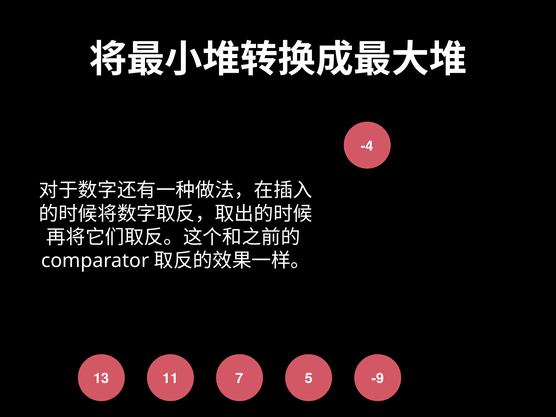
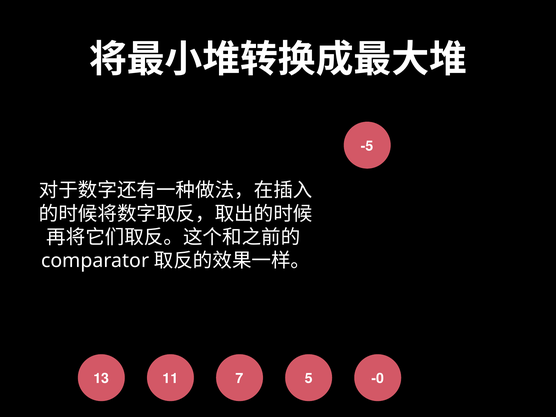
-4: -4 -> -5 (367, 146)
-9: -9 -> -0 (378, 379)
